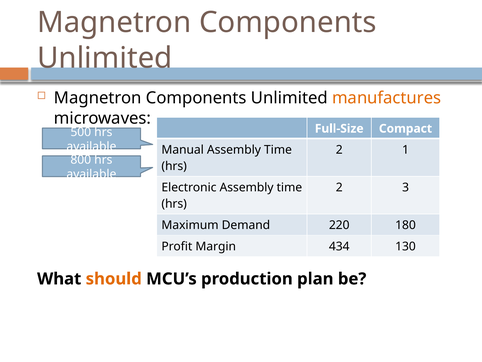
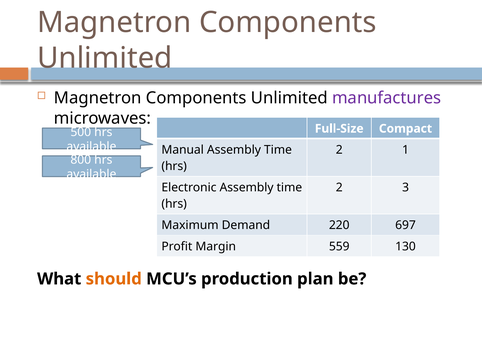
manufactures colour: orange -> purple (387, 98)
180: 180 -> 697 (406, 225)
434: 434 -> 559 (339, 246)
